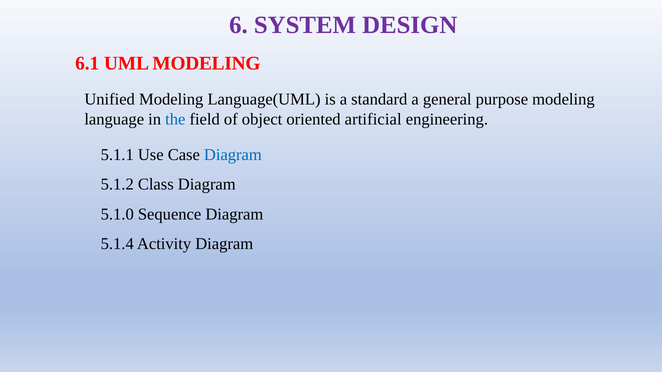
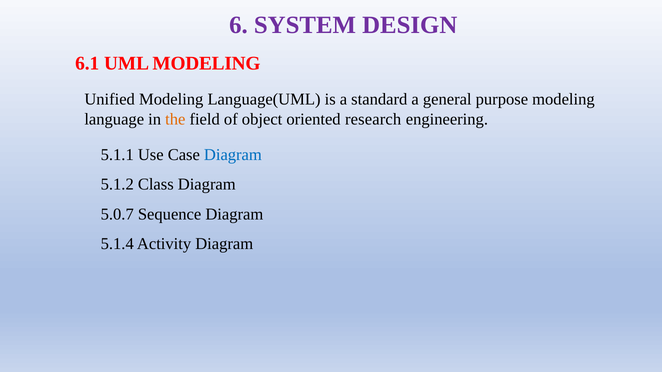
the colour: blue -> orange (175, 119)
artificial: artificial -> research (373, 119)
5.1.0: 5.1.0 -> 5.0.7 (117, 214)
